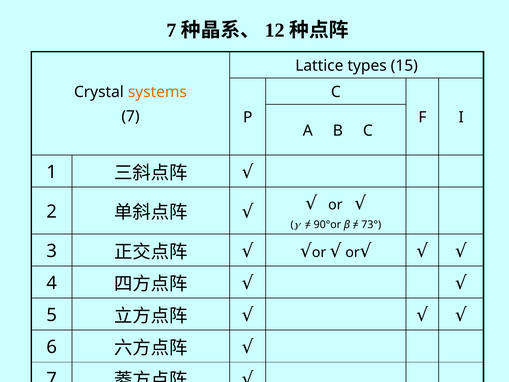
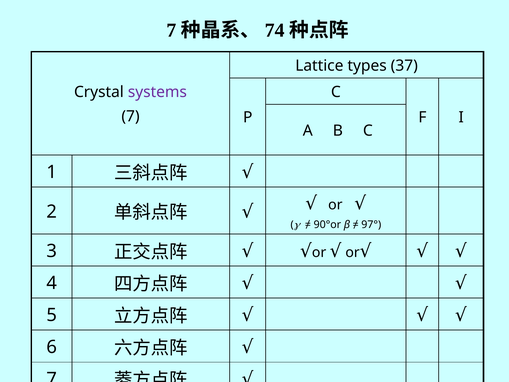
12: 12 -> 74 (275, 30)
15: 15 -> 37 (404, 66)
systems colour: orange -> purple (157, 92)
73°: 73° -> 97° (371, 225)
